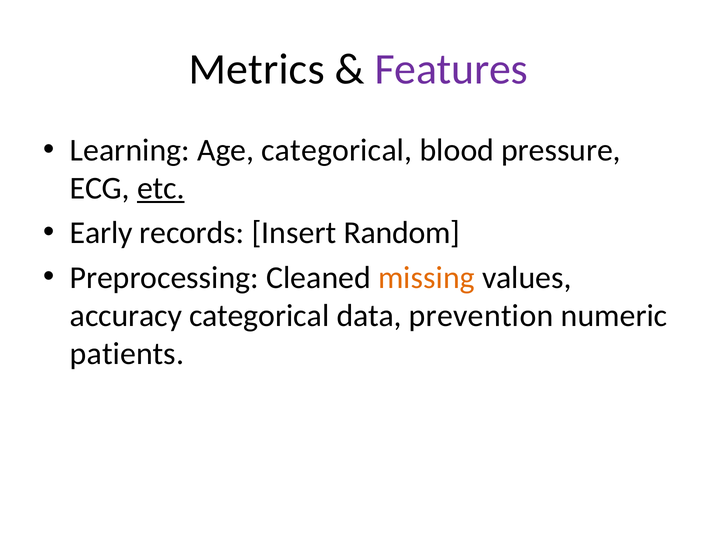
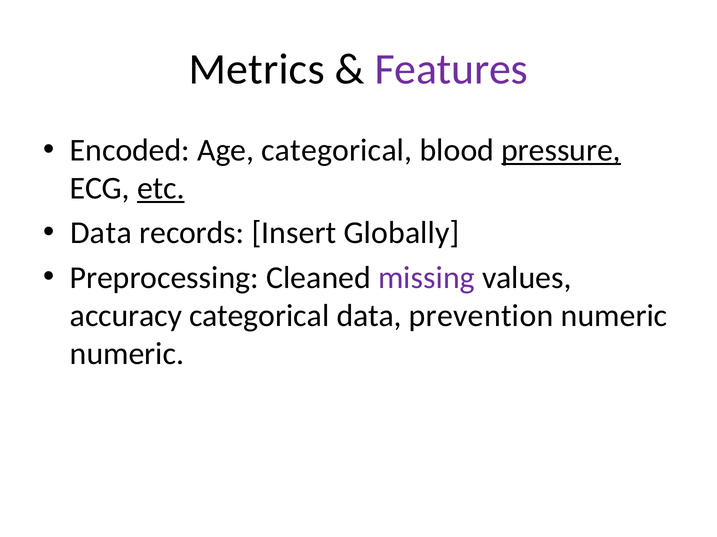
Learning: Learning -> Encoded (130, 150)
pressure underline: none -> present (561, 150)
Early: Early -> Data (101, 233)
Random: Random -> Globally (402, 233)
missing colour: orange -> purple (426, 278)
patients: patients -> numeric (127, 354)
